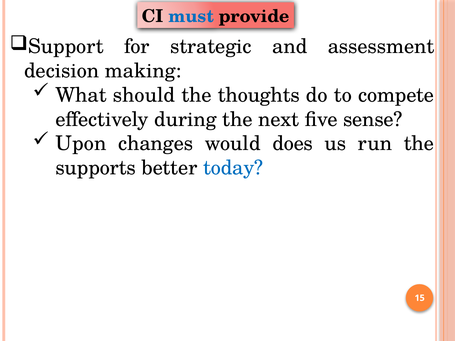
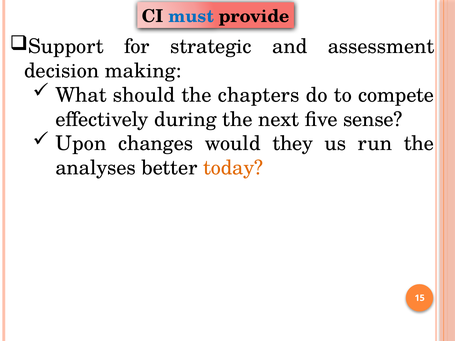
thoughts: thoughts -> chapters (259, 95)
does: does -> they (293, 144)
supports: supports -> analyses (96, 168)
today colour: blue -> orange (233, 168)
